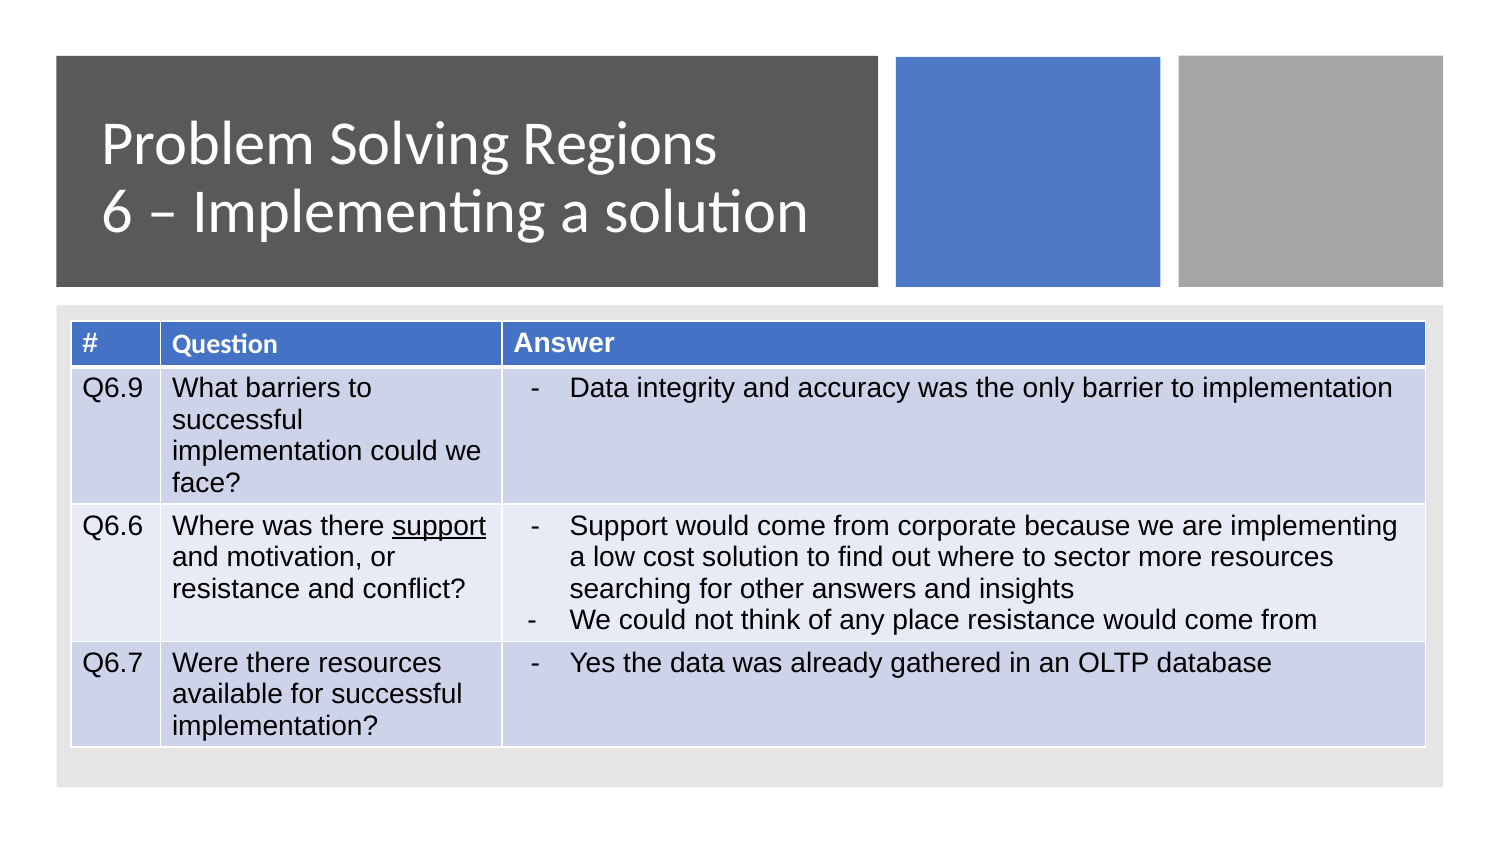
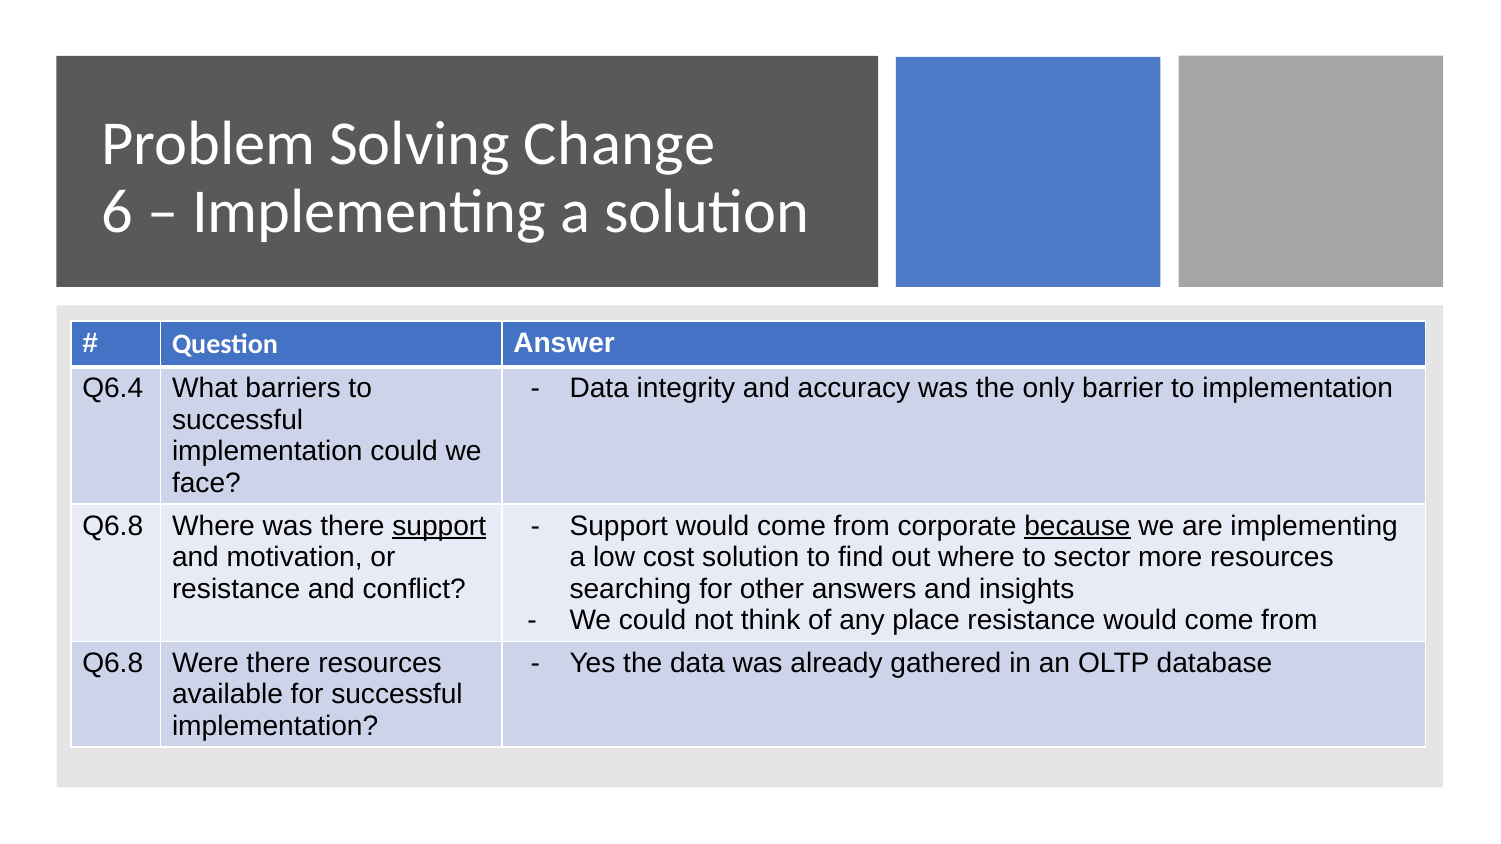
Regions: Regions -> Change (620, 143)
Q6.9: Q6.9 -> Q6.4 (113, 389)
Q6.6: Q6.6 -> Q6.8 (113, 526)
because underline: none -> present (1077, 526)
Q6.7: Q6.7 -> Q6.8 (113, 663)
